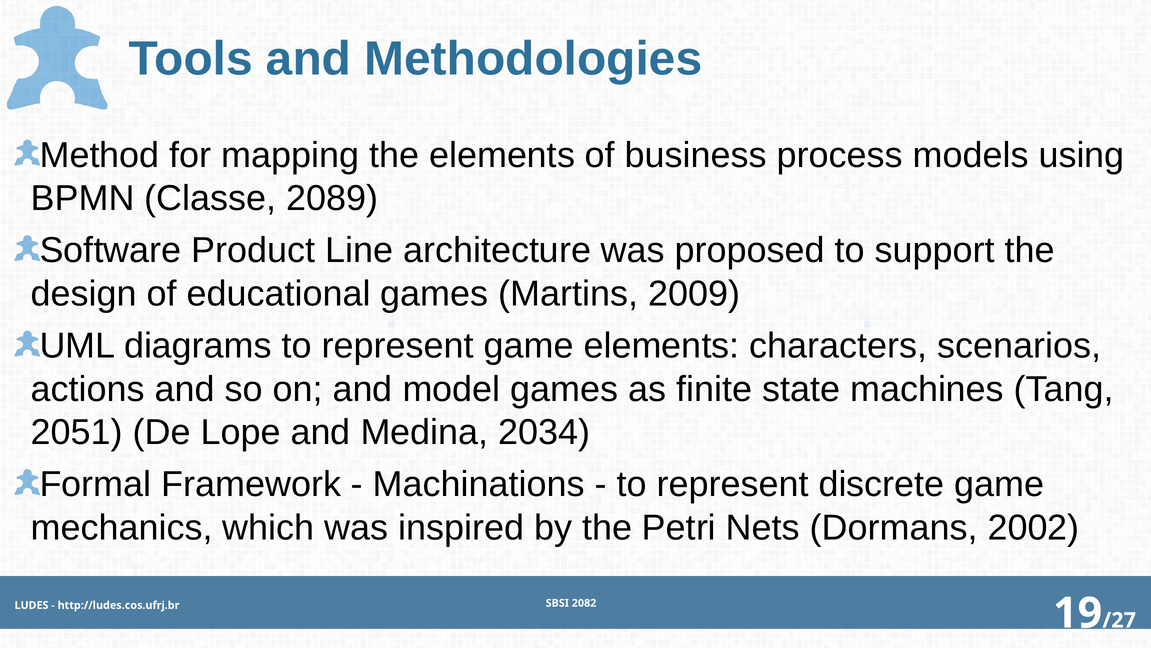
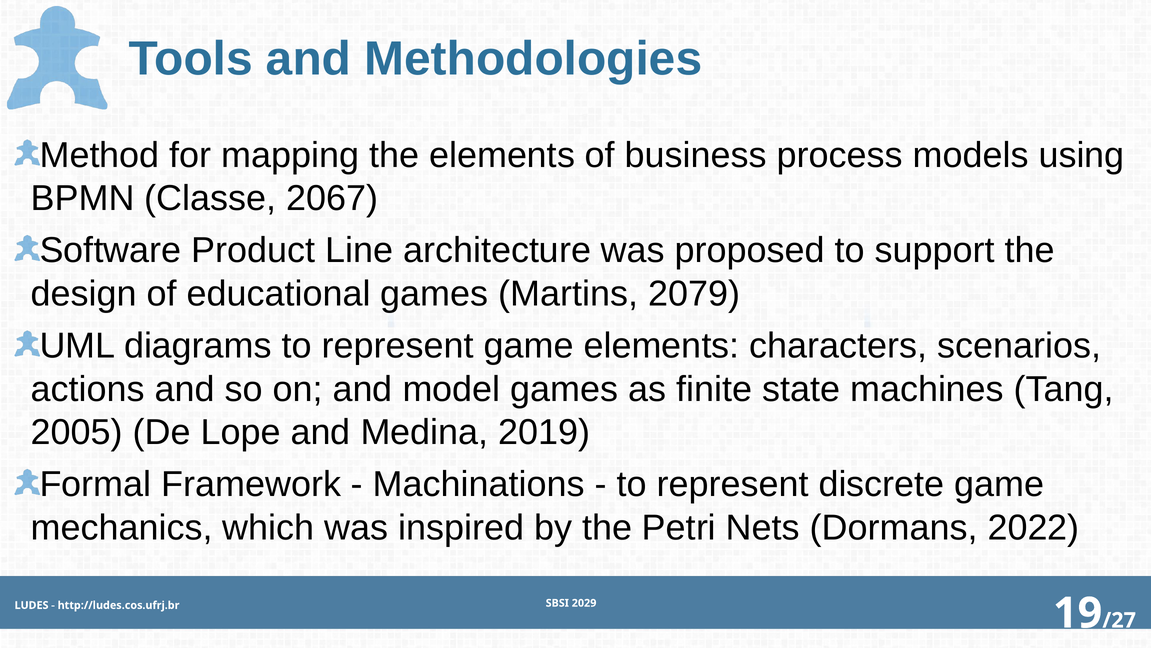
2089: 2089 -> 2067 (332, 198)
2009: 2009 -> 2079 (694, 294)
2051: 2051 -> 2005 (77, 432)
2034: 2034 -> 2019 (544, 432)
2002: 2002 -> 2022 (1033, 527)
2082: 2082 -> 2029 (584, 603)
